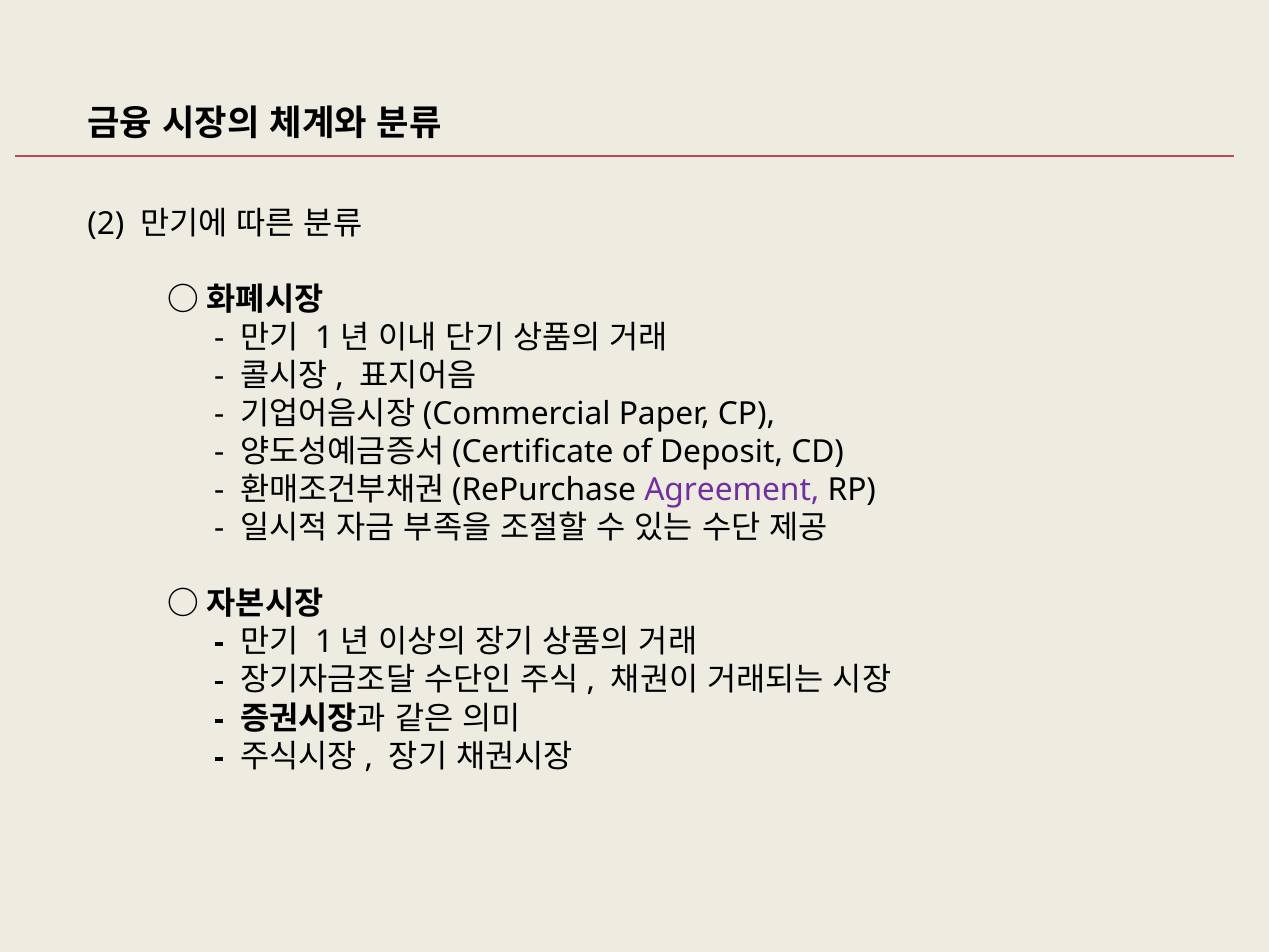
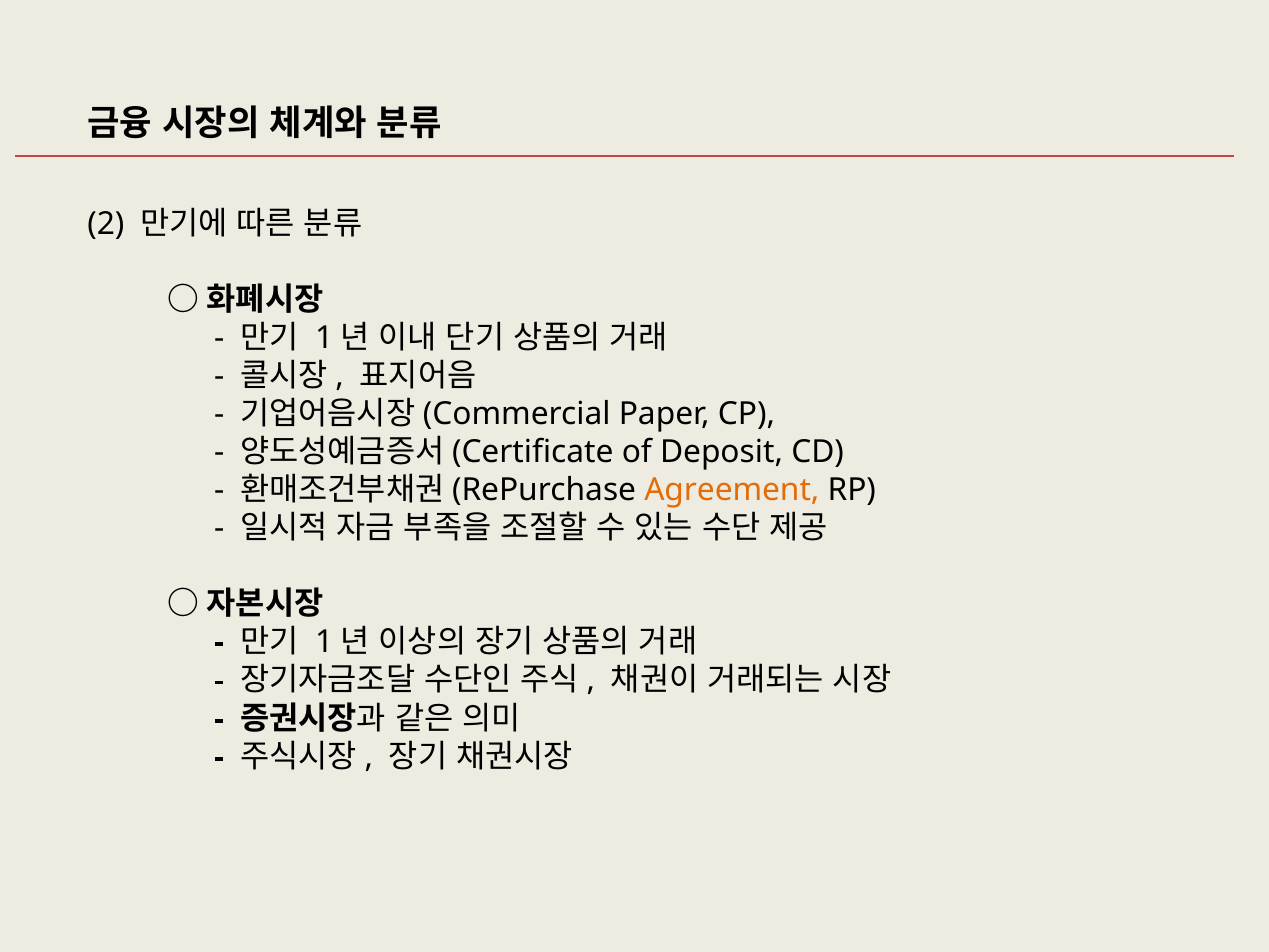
Agreement colour: purple -> orange (732, 490)
